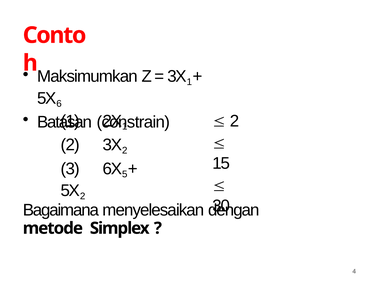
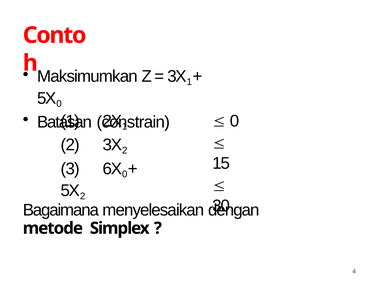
6: 6 -> 0 (59, 104)
2: 2 -> 0 (235, 121)
5: 5 -> 0 (125, 174)
